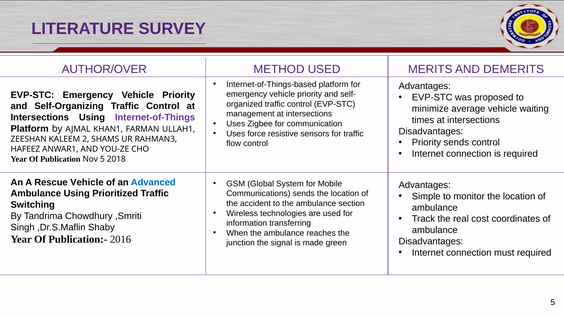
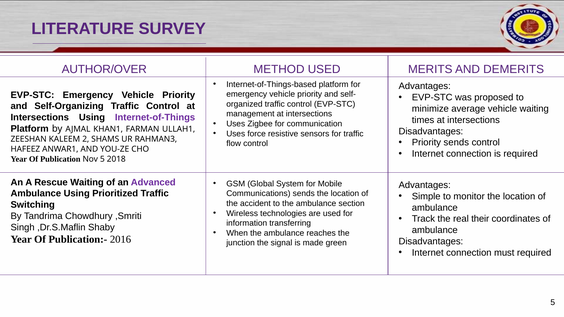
Rescue Vehicle: Vehicle -> Waiting (87, 182)
Advanced colour: blue -> purple (153, 182)
cost: cost -> their (480, 219)
